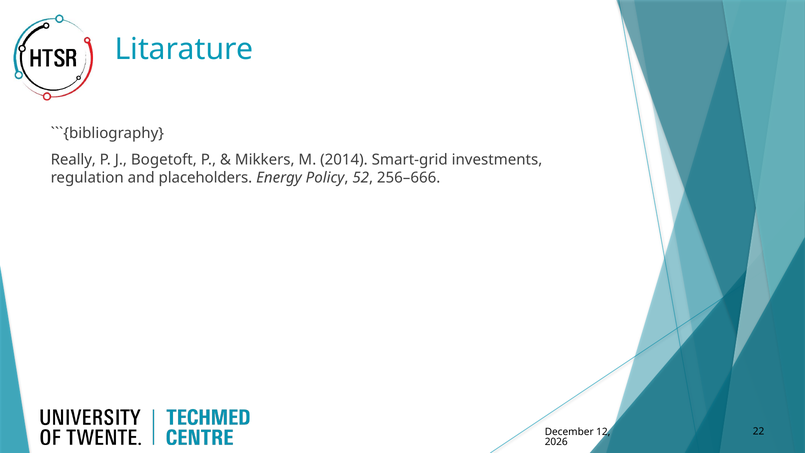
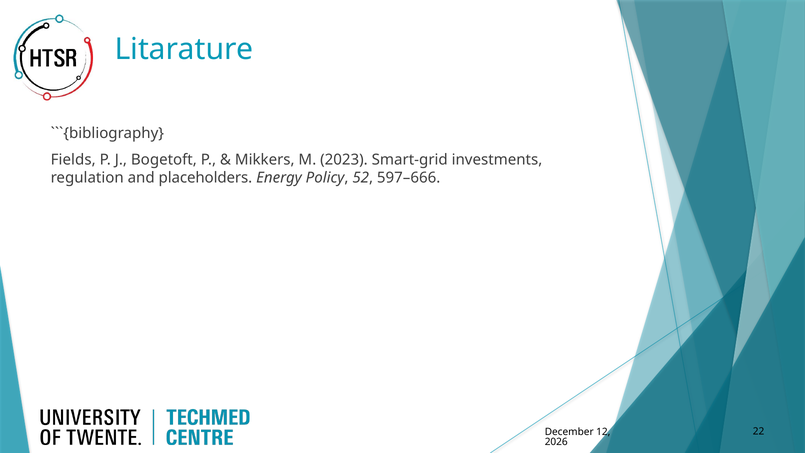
Really: Really -> Fields (73, 160)
2014: 2014 -> 2023 (344, 160)
256–666: 256–666 -> 597–666 (409, 178)
